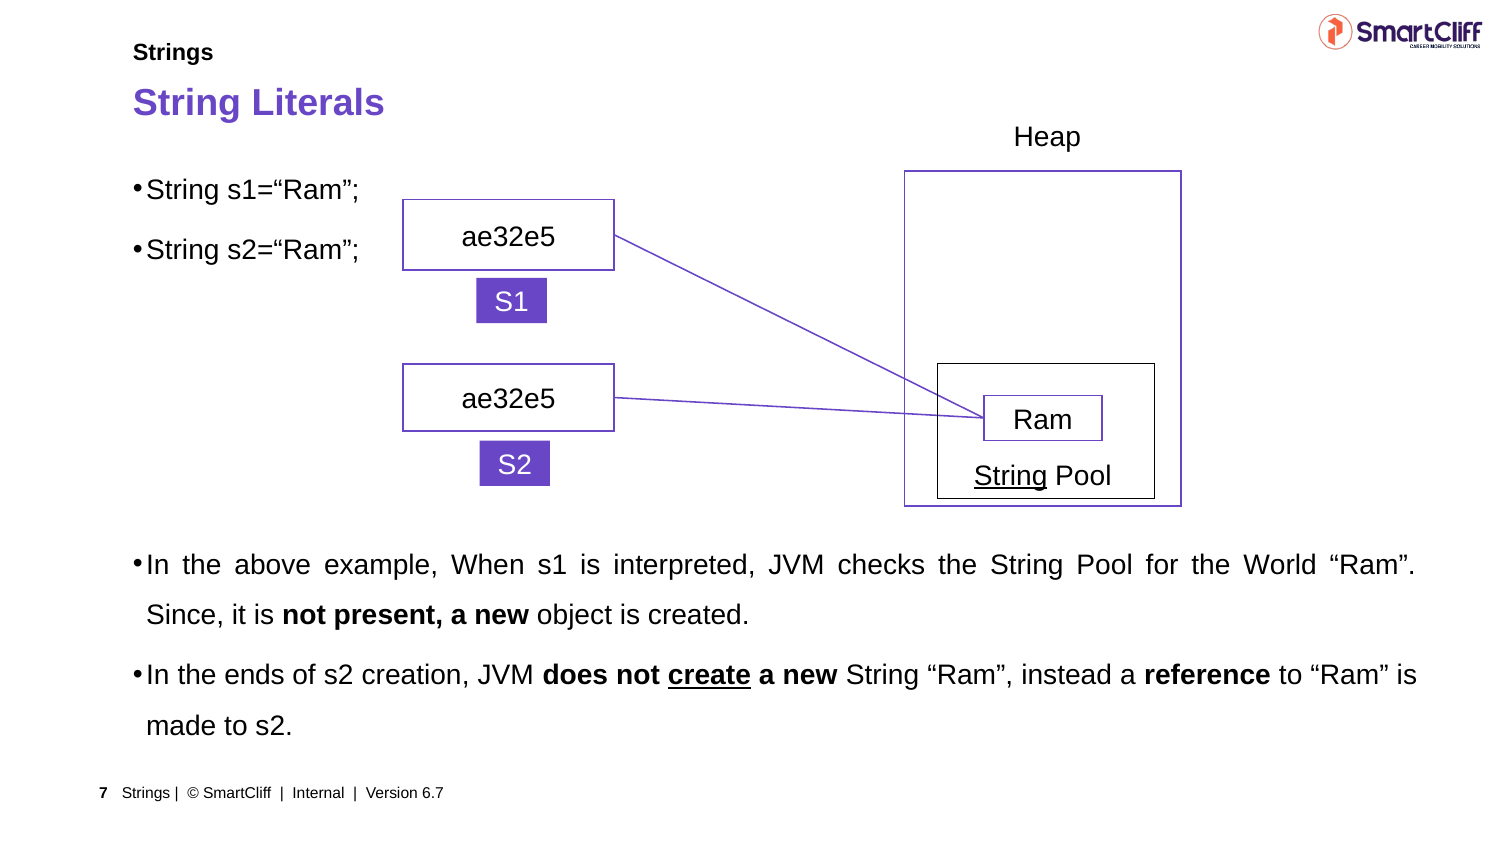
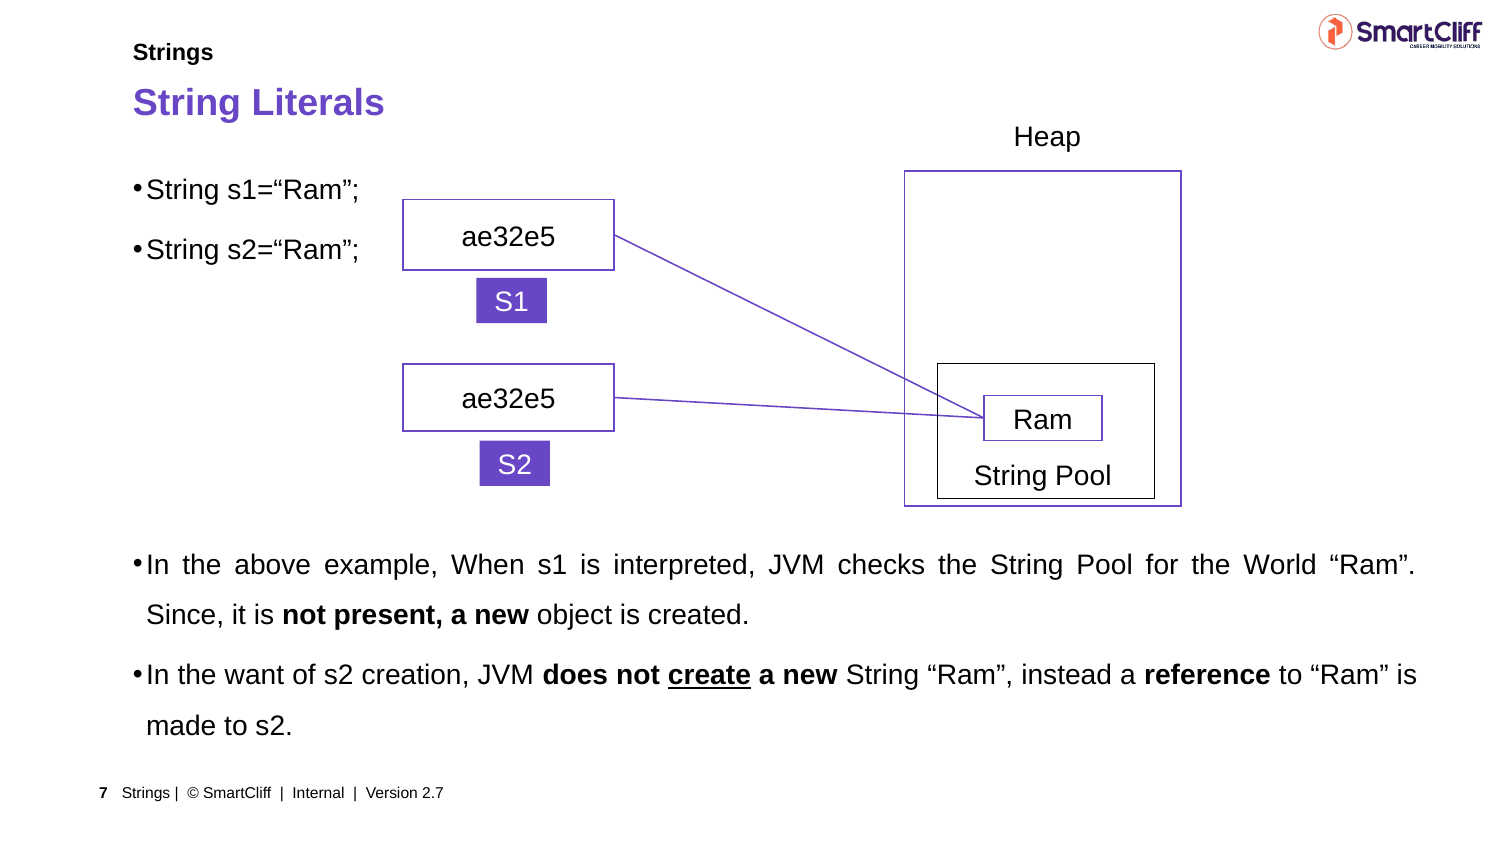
String underline: present -> none (1011, 476)
ends: ends -> want (254, 676)
6.7: 6.7 -> 2.7 (433, 793)
